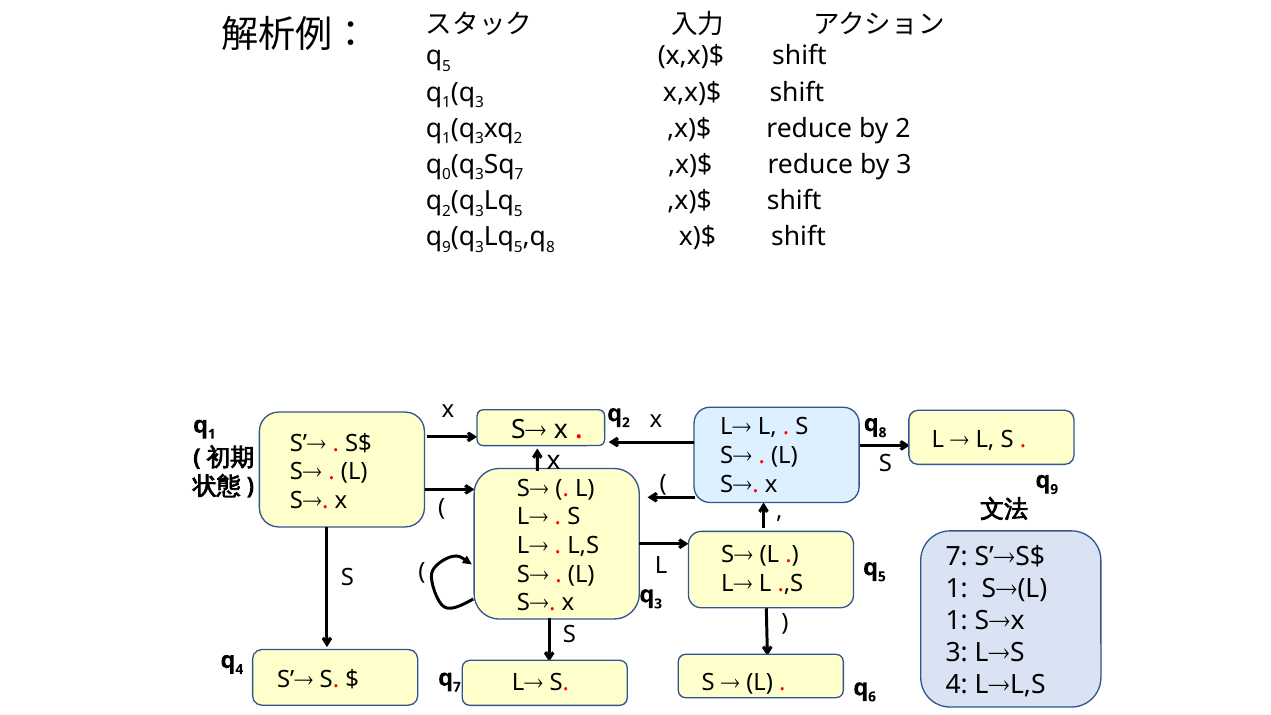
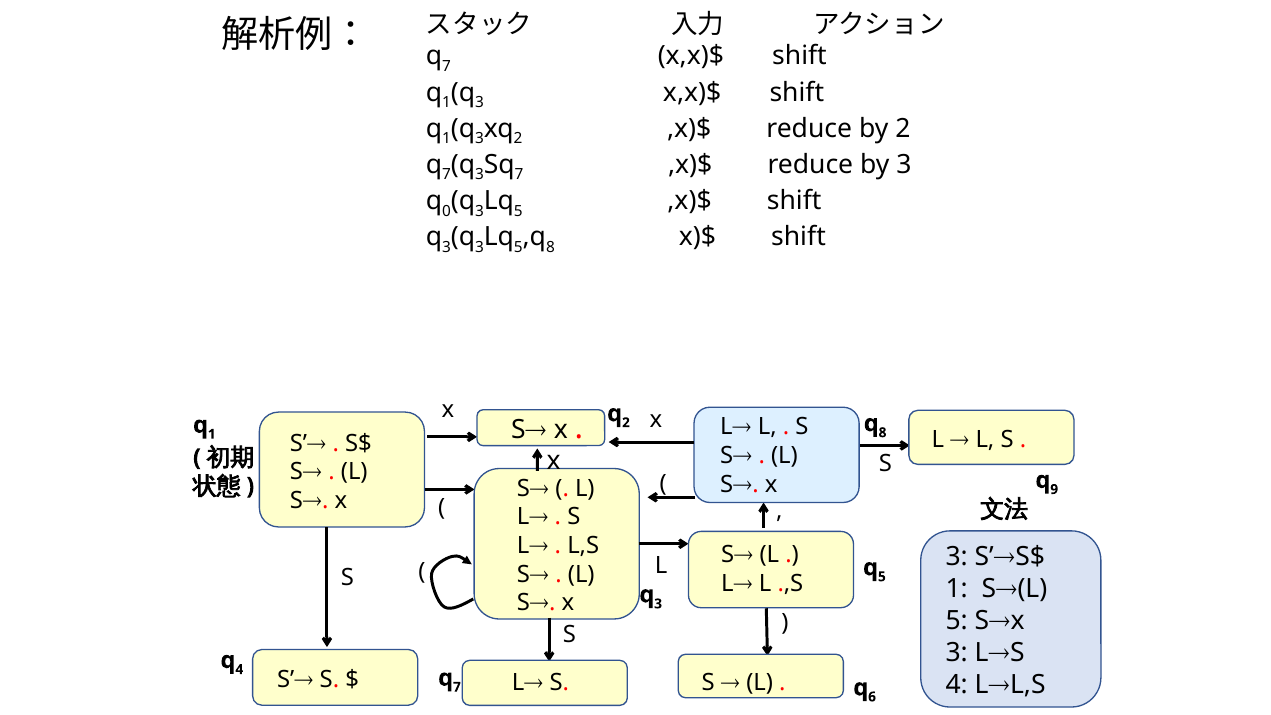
5: 5 -> 7 (447, 66)
0: 0 -> 7 (447, 175)
2: 2 -> 0 (447, 211)
9: 9 -> 3 (447, 247)
7: 7 -> 3 (957, 557)
1: 1 -> 5 (957, 621)
